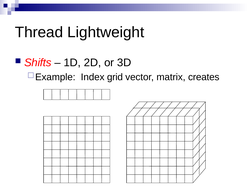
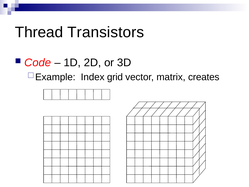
Lightweight: Lightweight -> Transistors (106, 32)
Shifts: Shifts -> Code (38, 63)
